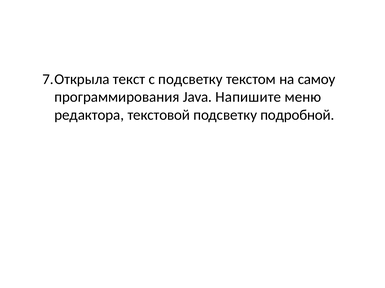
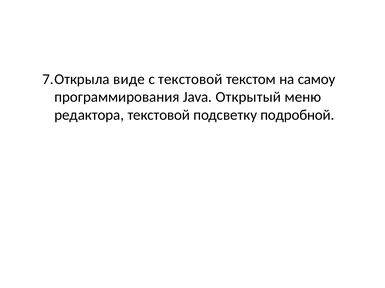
текст: текст -> виде (129, 79)
с подсветку: подсветку -> текстовой (190, 79)
Напишите: Напишите -> Открытый (248, 97)
